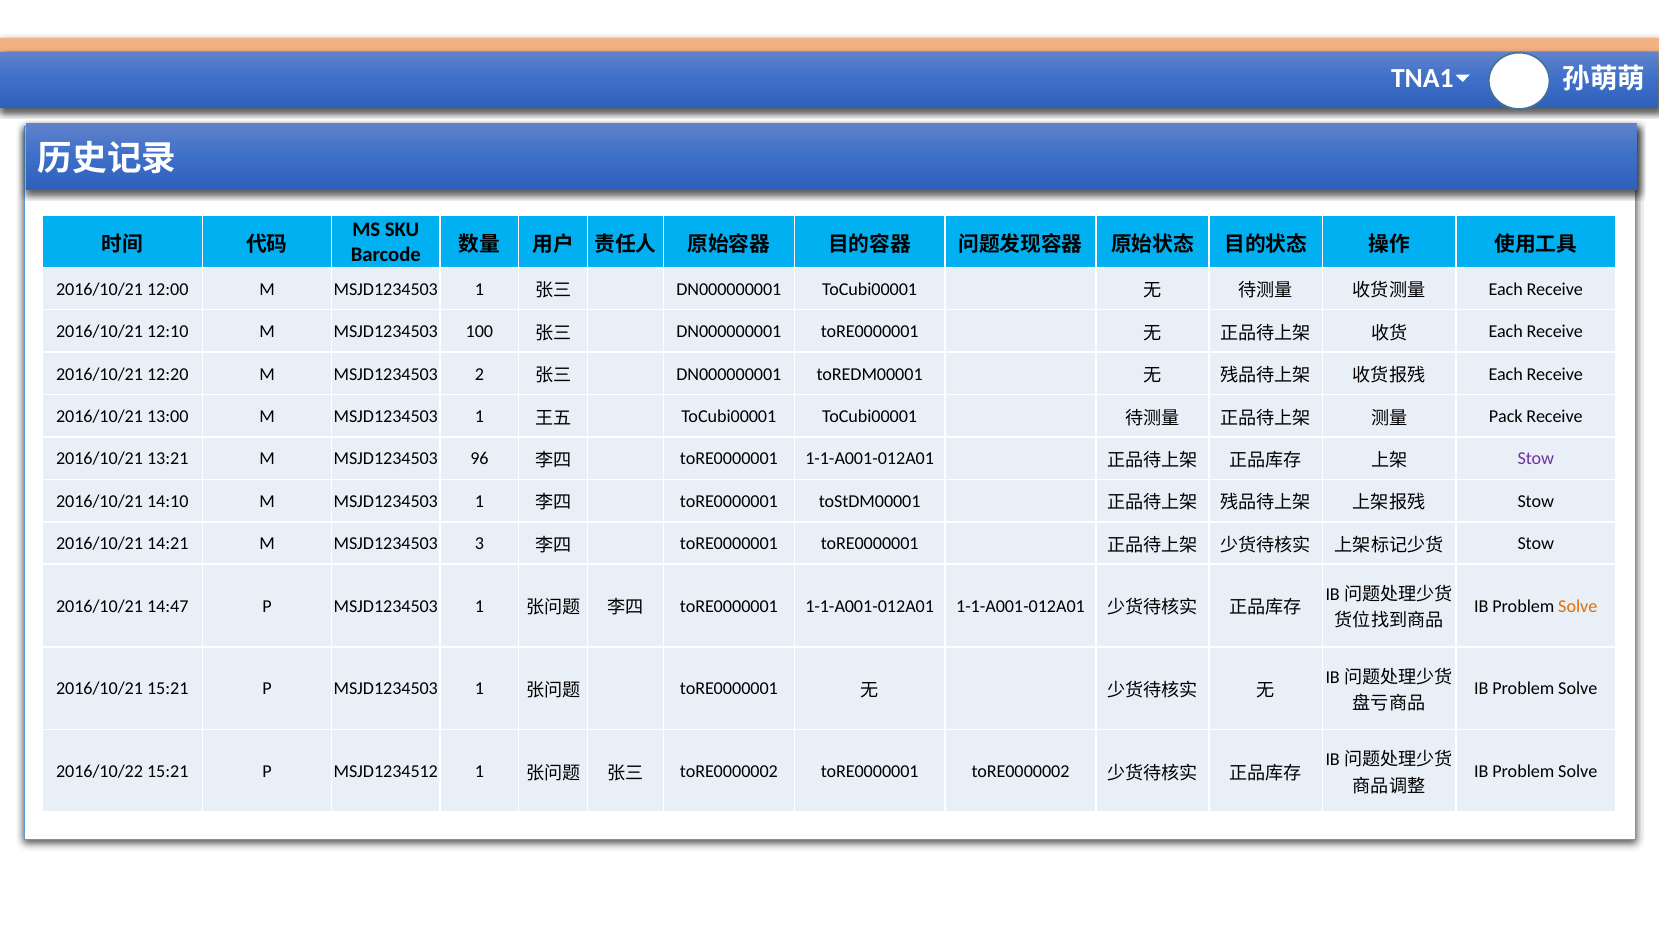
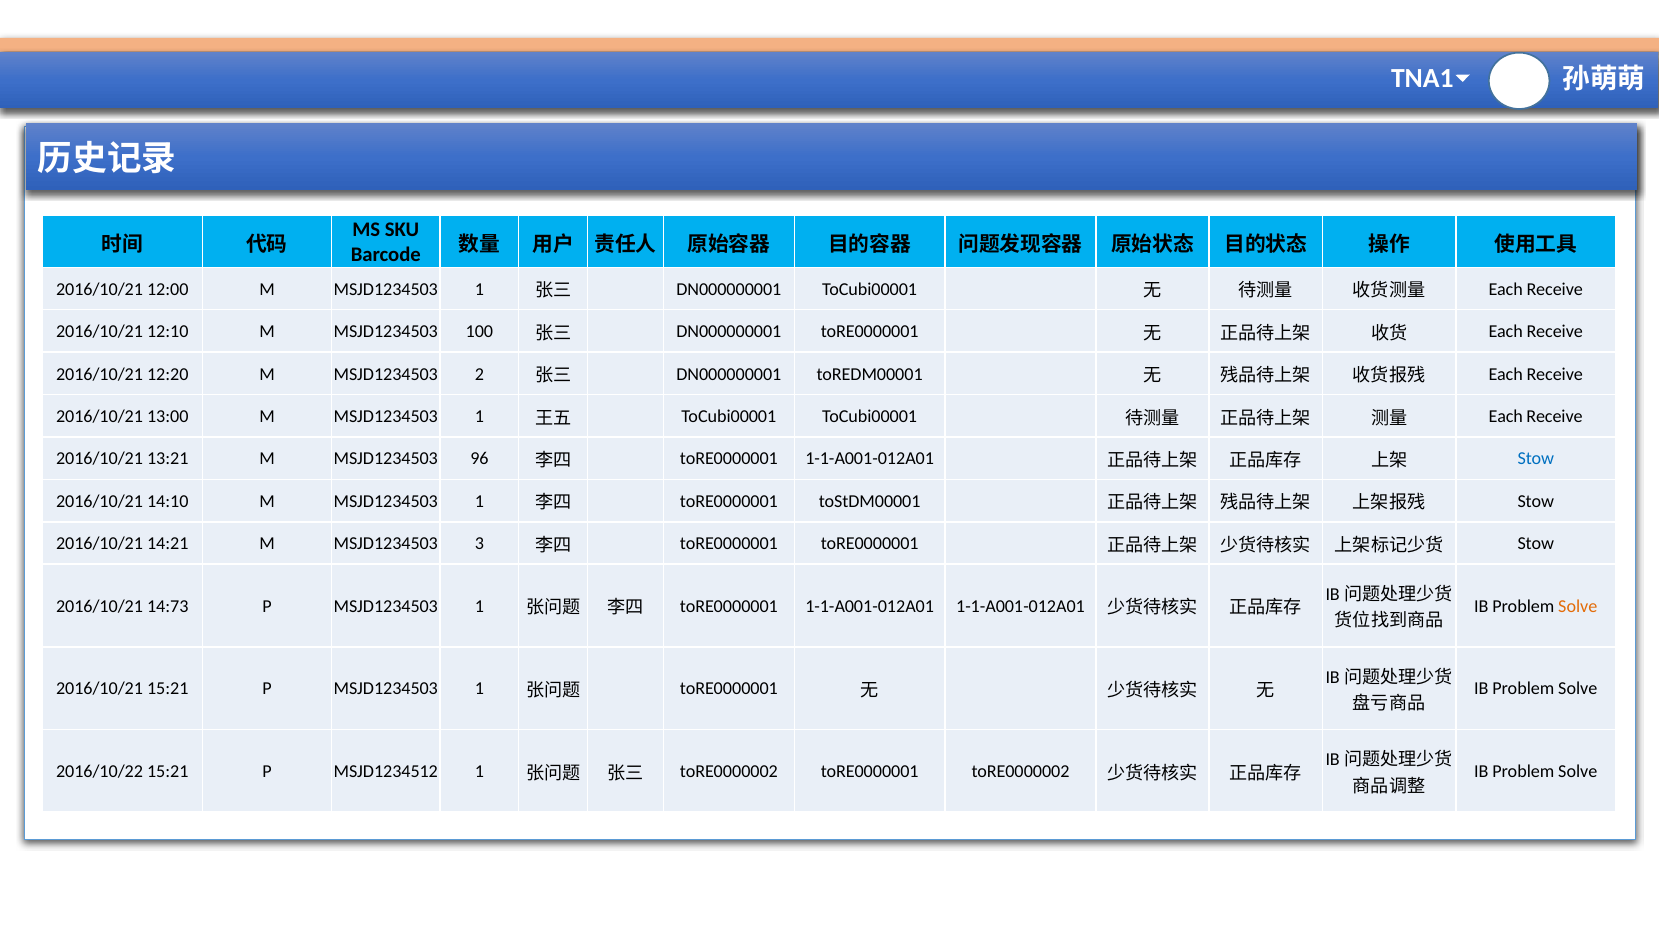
Pack: Pack -> Each (1506, 417)
Stow colour: purple -> blue (1536, 459)
14:47: 14:47 -> 14:73 (168, 606)
